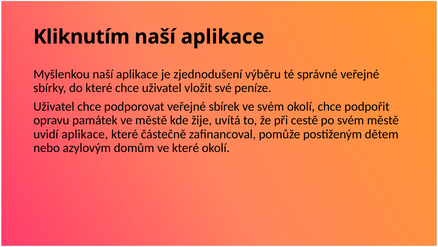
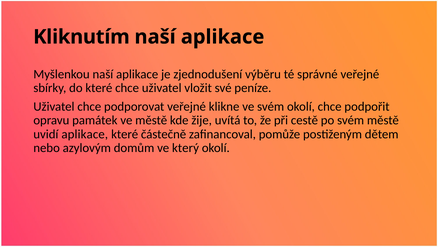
sbírek: sbírek -> klikne (224, 106)
ve které: které -> který (185, 148)
